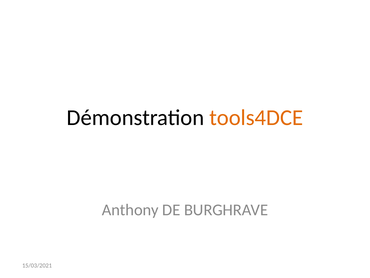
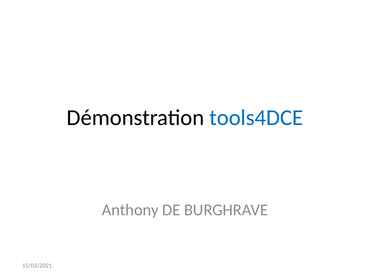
tools4DCE colour: orange -> blue (256, 118)
